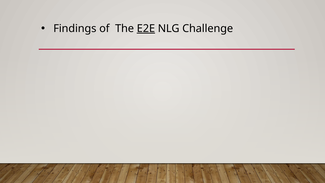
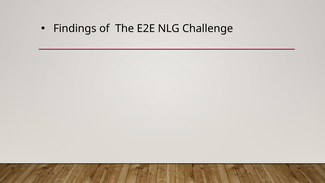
E2E underline: present -> none (146, 28)
